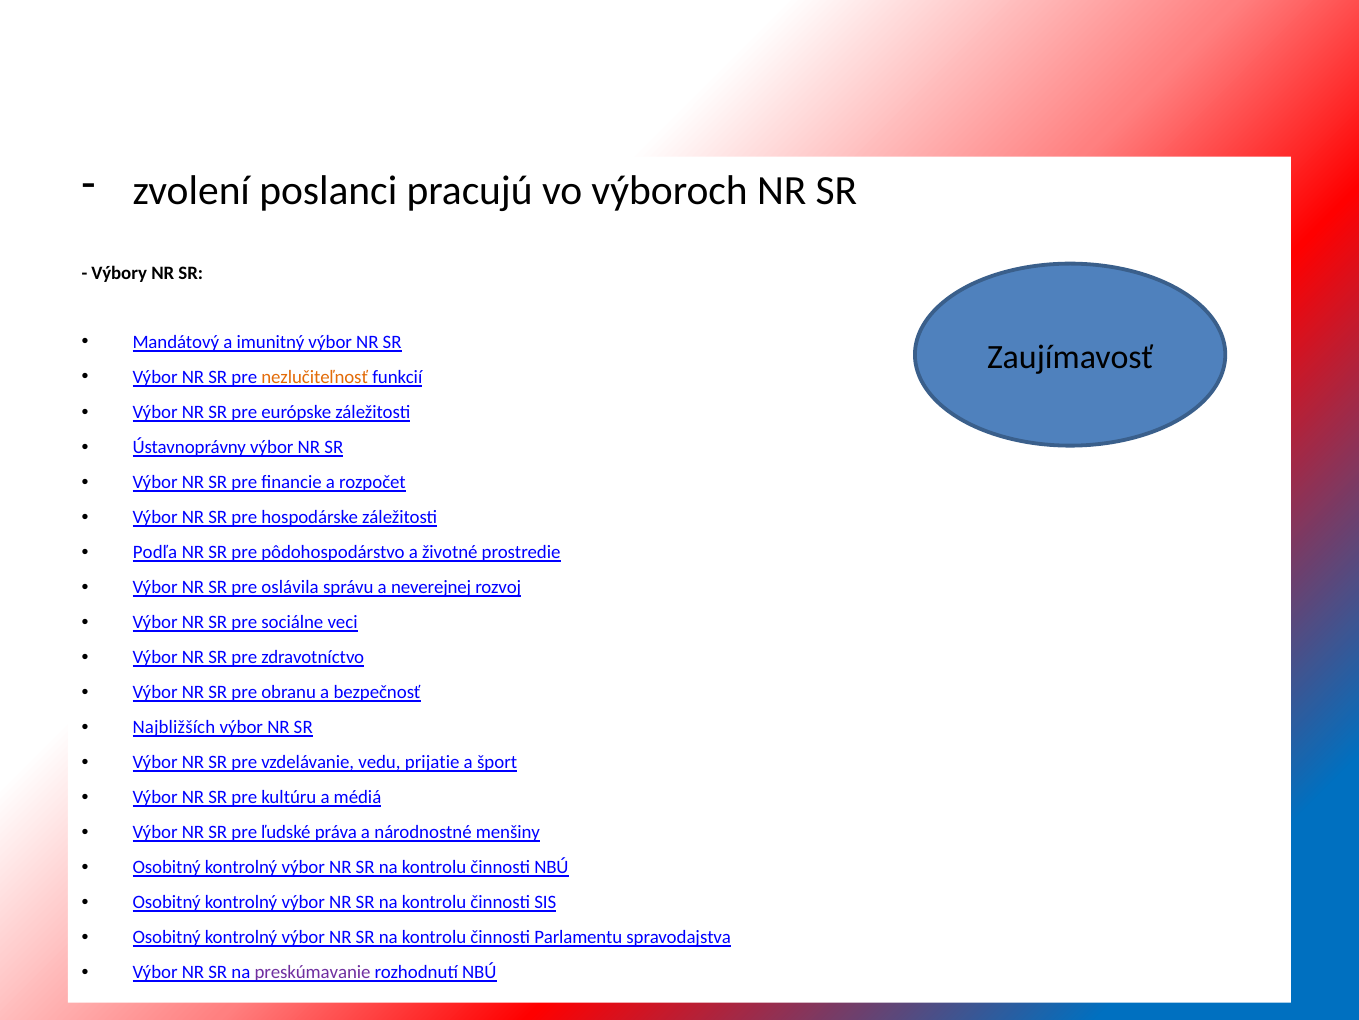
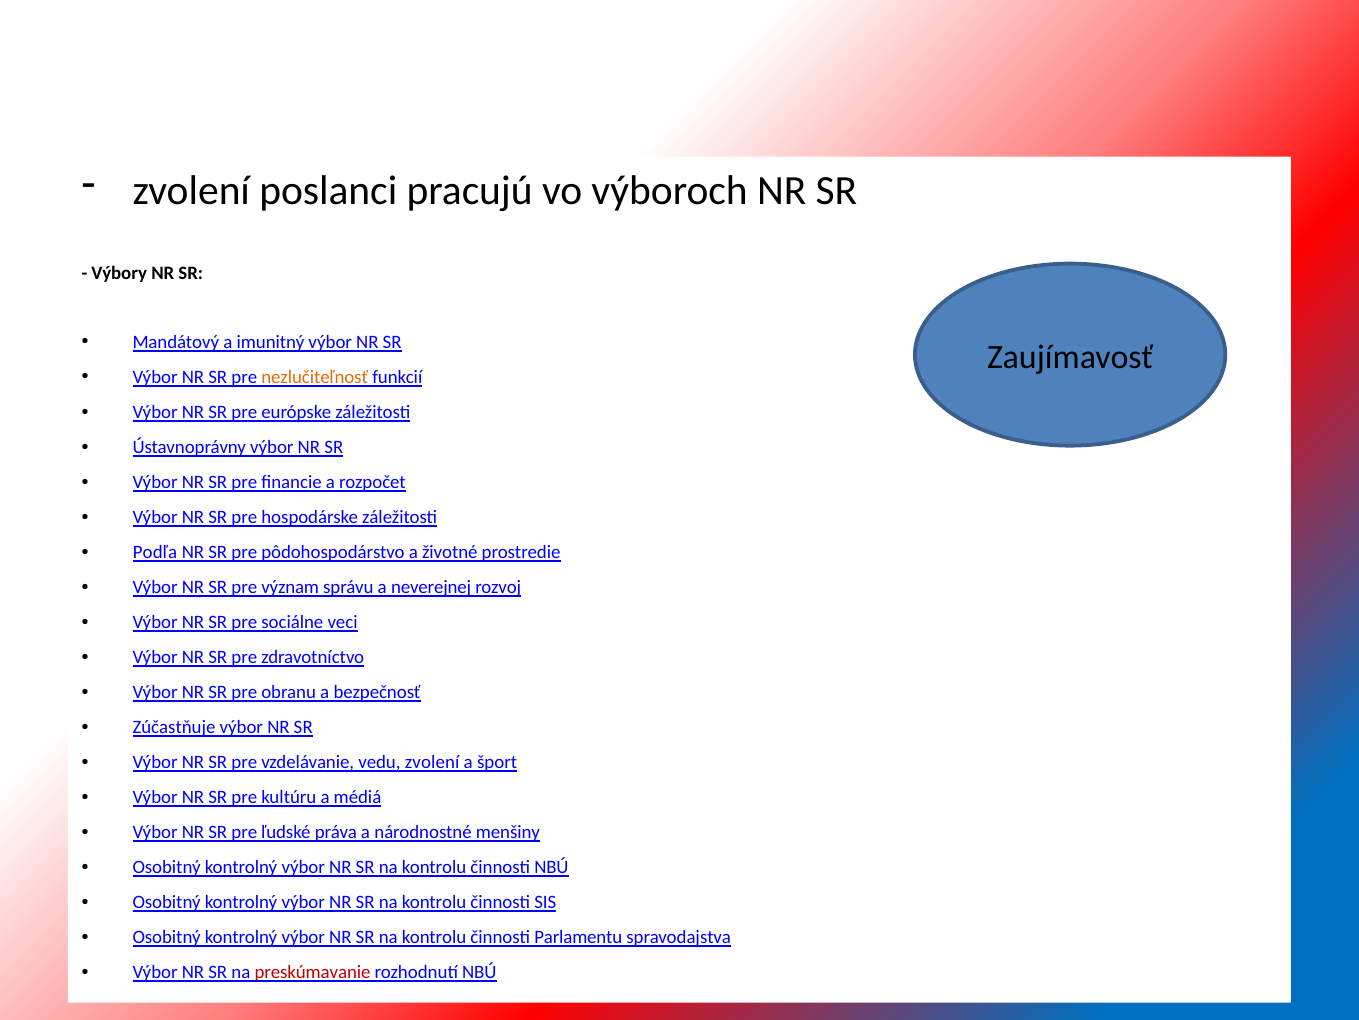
oslávila: oslávila -> význam (290, 587)
Najbližších: Najbližších -> Zúčastňuje (174, 727)
vedu prijatie: prijatie -> zvolení (432, 762)
preskúmavanie colour: purple -> red (313, 972)
